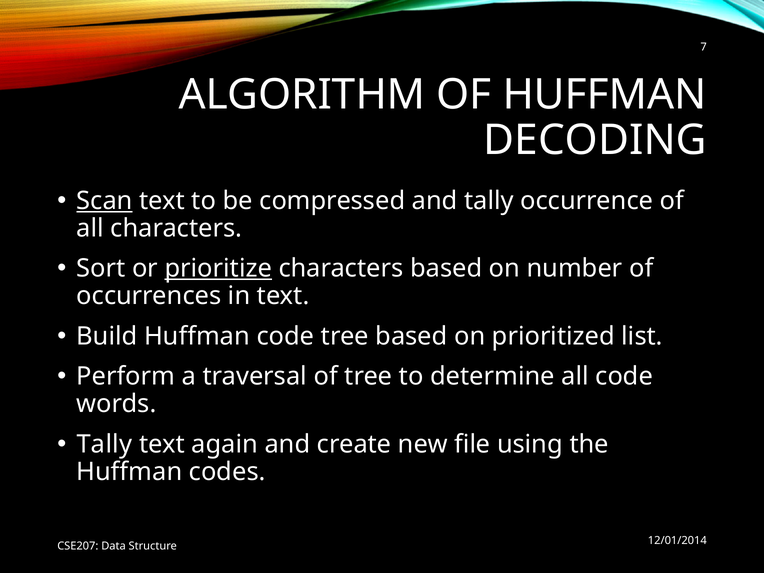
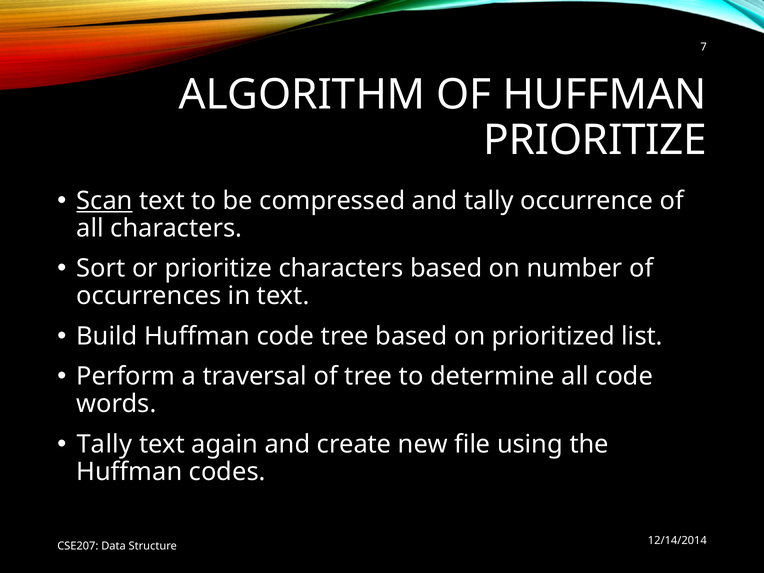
DECODING: DECODING -> PRIORITIZE (595, 140)
prioritize underline: present -> none (218, 268)
12/01/2014: 12/01/2014 -> 12/14/2014 (677, 540)
